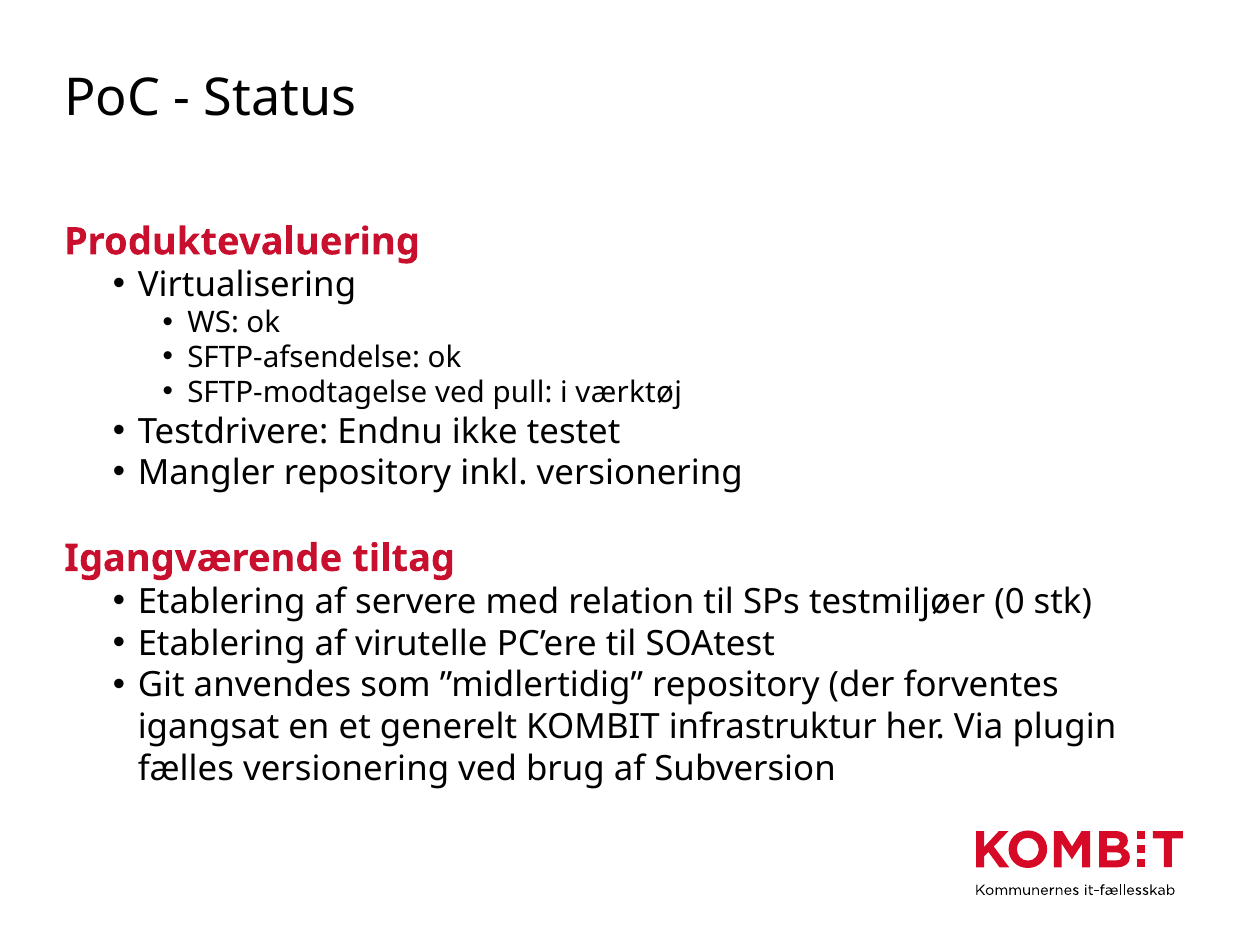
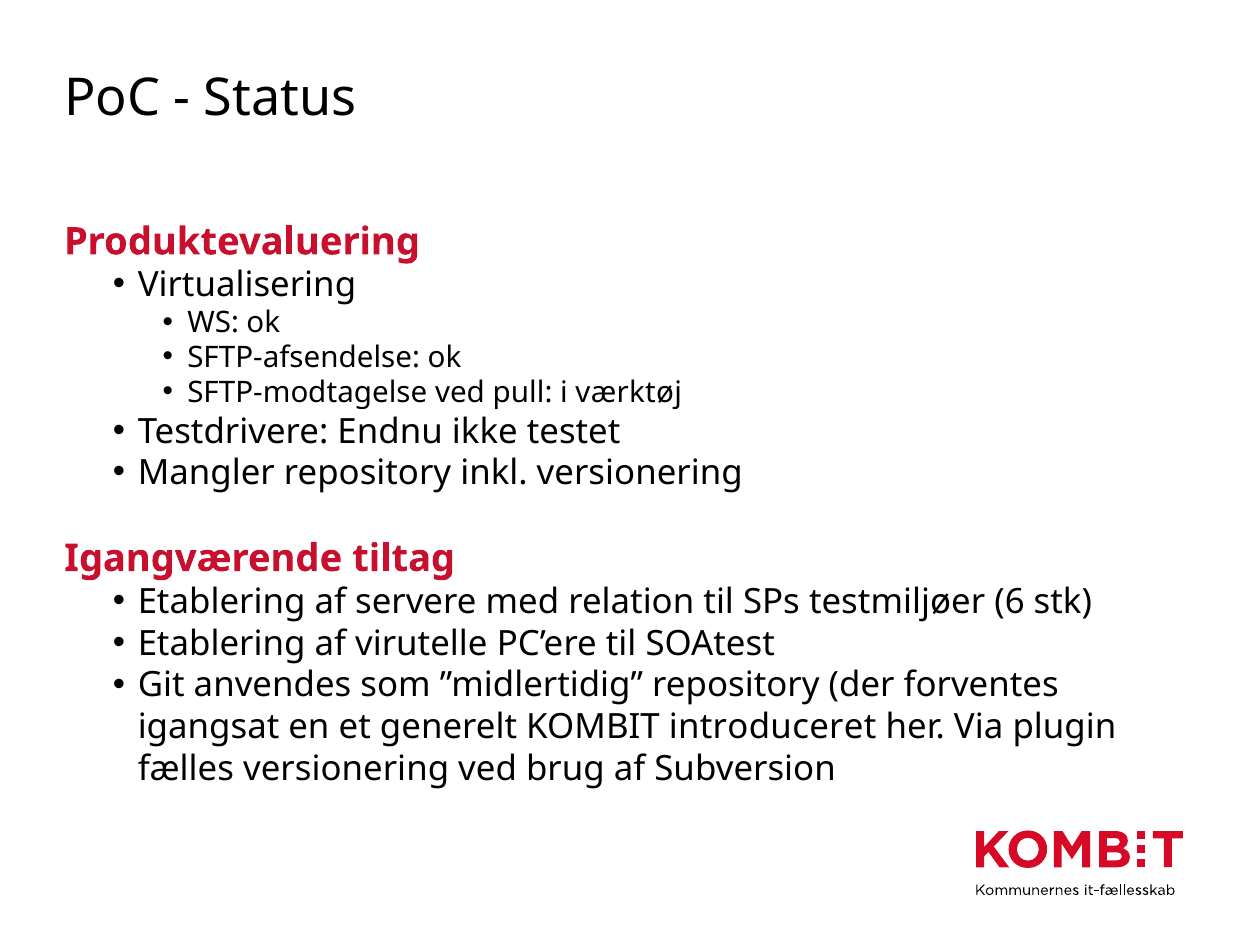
0: 0 -> 6 (1009, 602)
infrastruktur: infrastruktur -> introduceret (773, 727)
